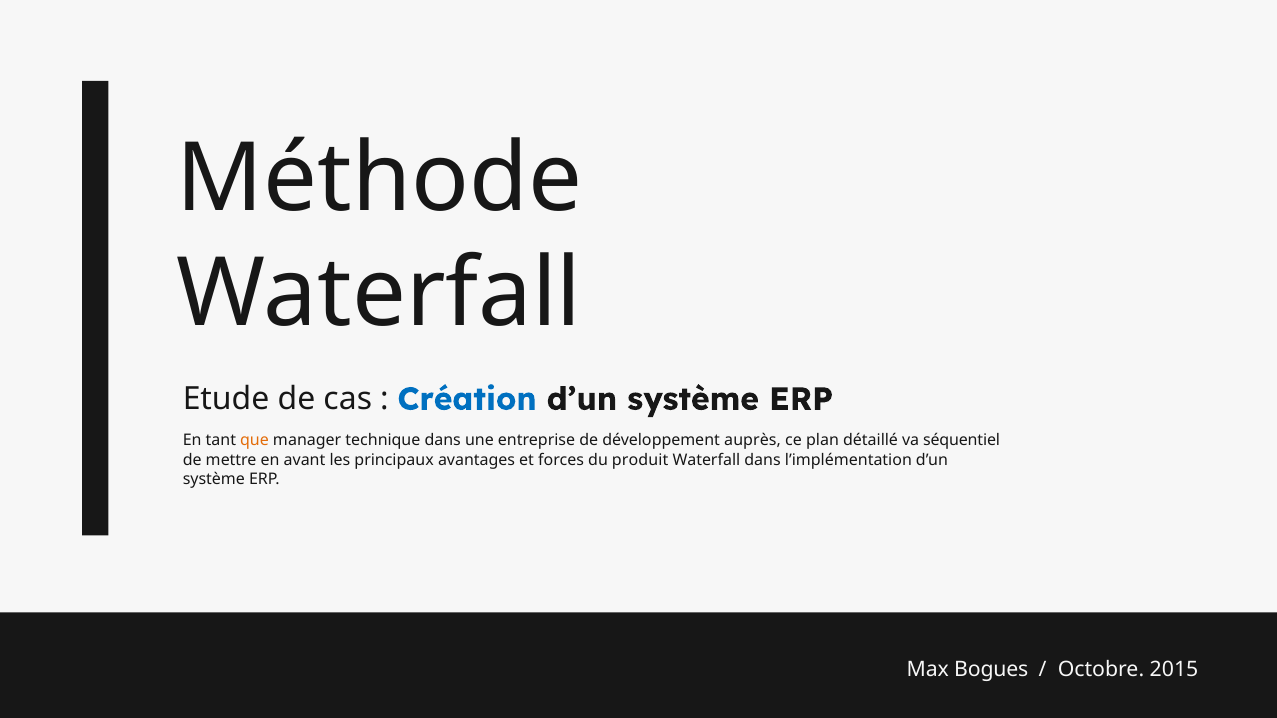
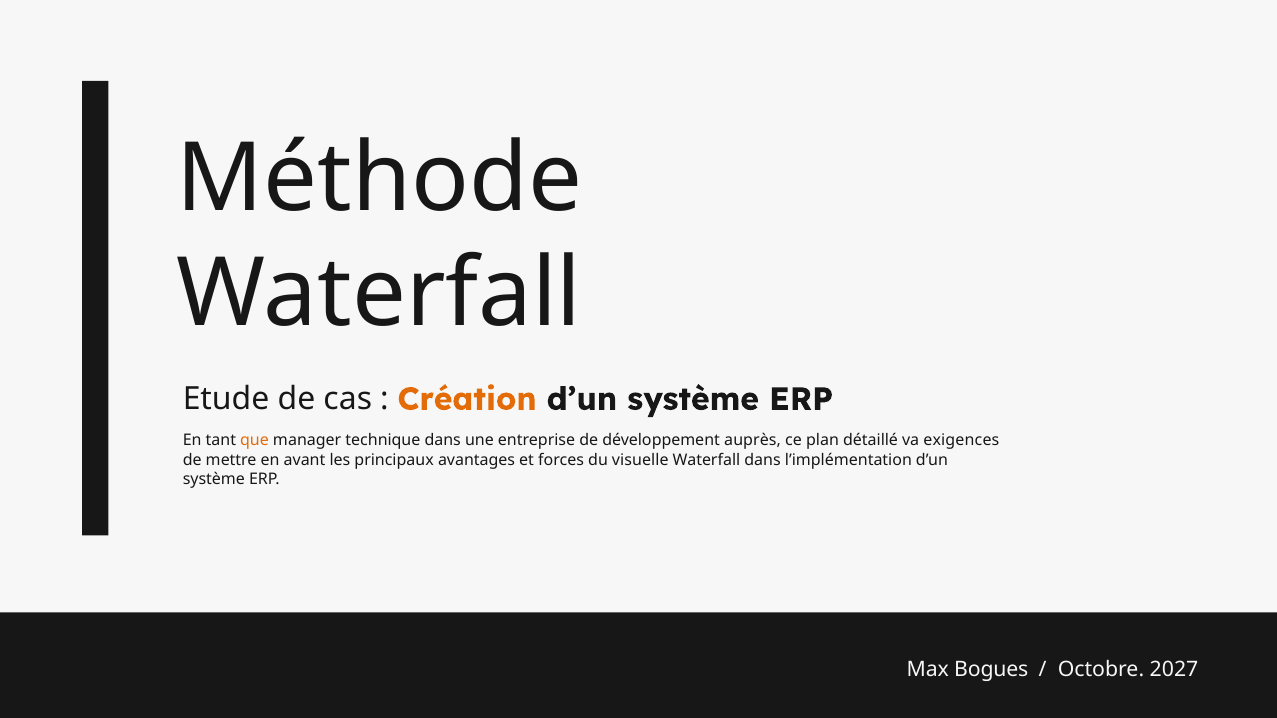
Création colour: blue -> orange (467, 399)
séquentiel: séquentiel -> exigences (961, 441)
produit: produit -> visuelle (640, 460)
2015: 2015 -> 2027 (1174, 670)
